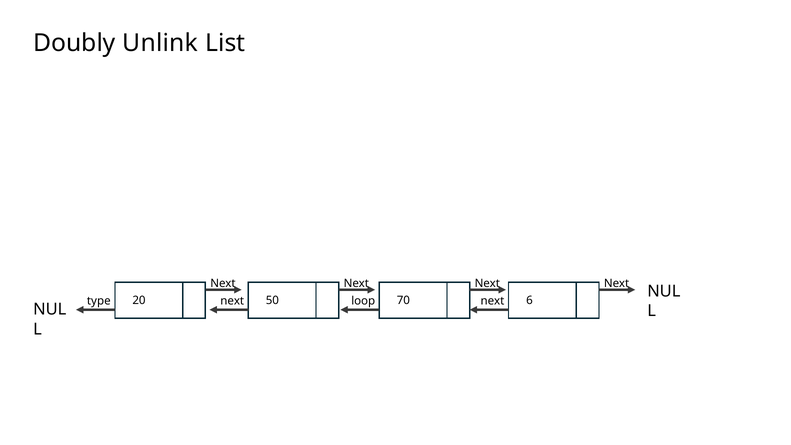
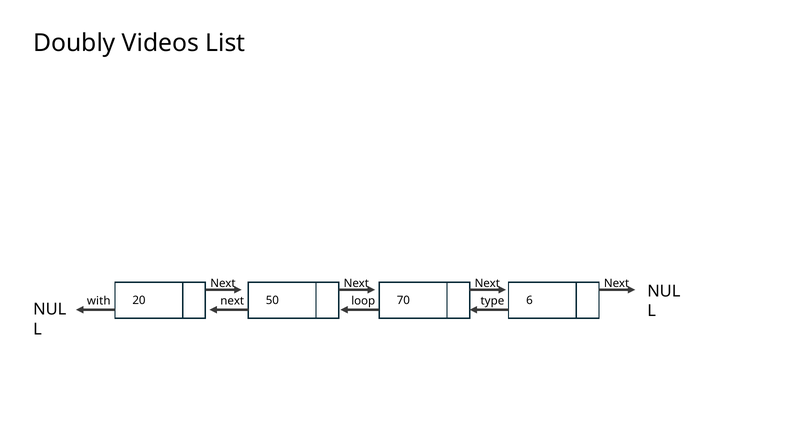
Unlink: Unlink -> Videos (160, 43)
type: type -> with (99, 301)
next: next -> type (492, 301)
